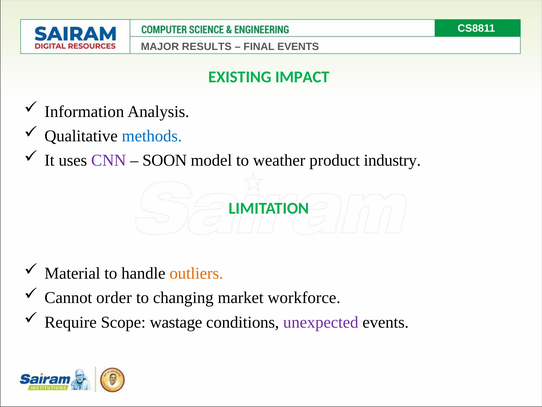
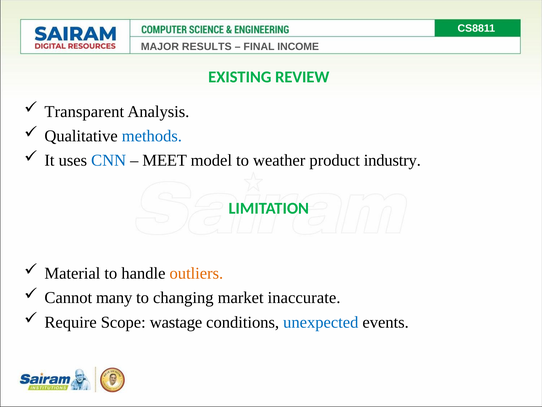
FINAL EVENTS: EVENTS -> INCOME (298, 47)
IMPACT: IMPACT -> REVIEW (302, 77)
Information: Information -> Transparent (84, 111)
CNN colour: purple -> blue (109, 160)
SOON: SOON -> MEET (165, 160)
order: order -> many (114, 297)
workforce: workforce -> inaccurate (304, 297)
unexpected colour: purple -> blue (321, 322)
